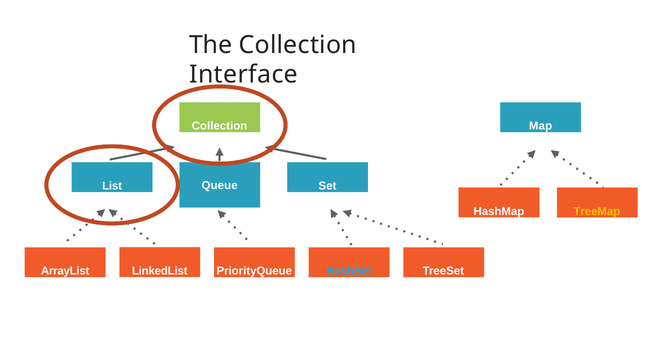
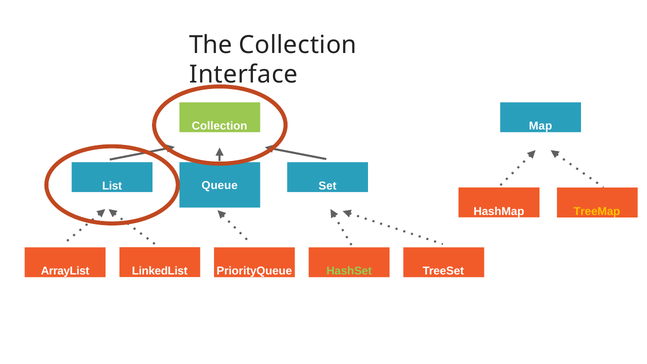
HashSet colour: light blue -> light green (349, 271)
